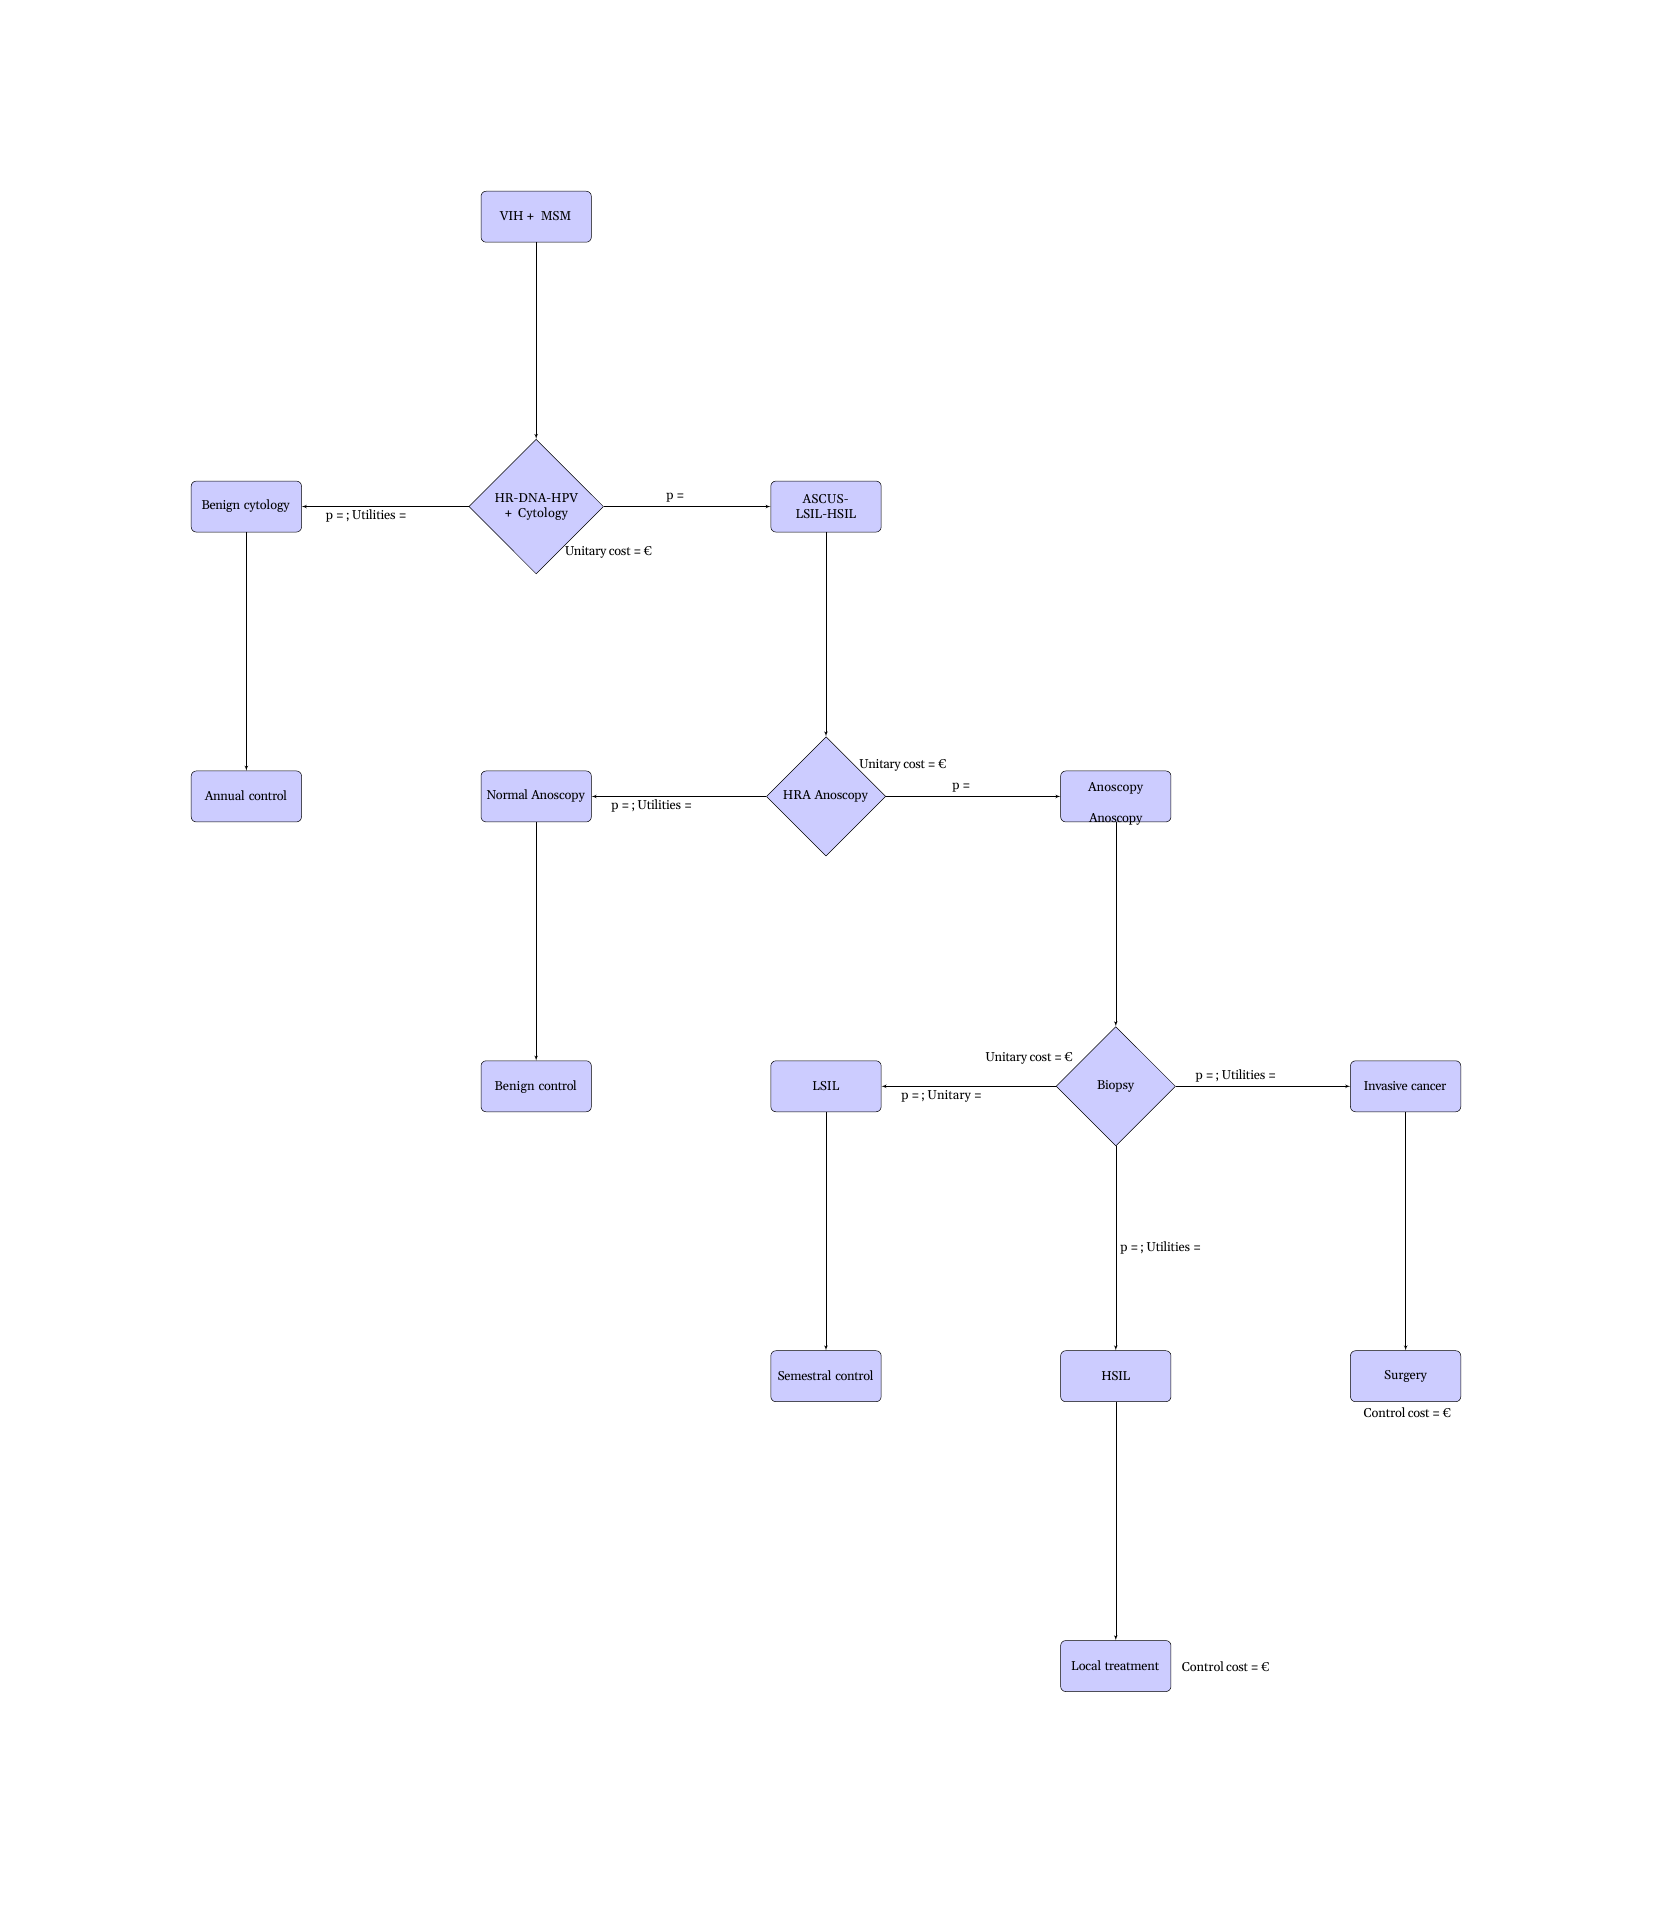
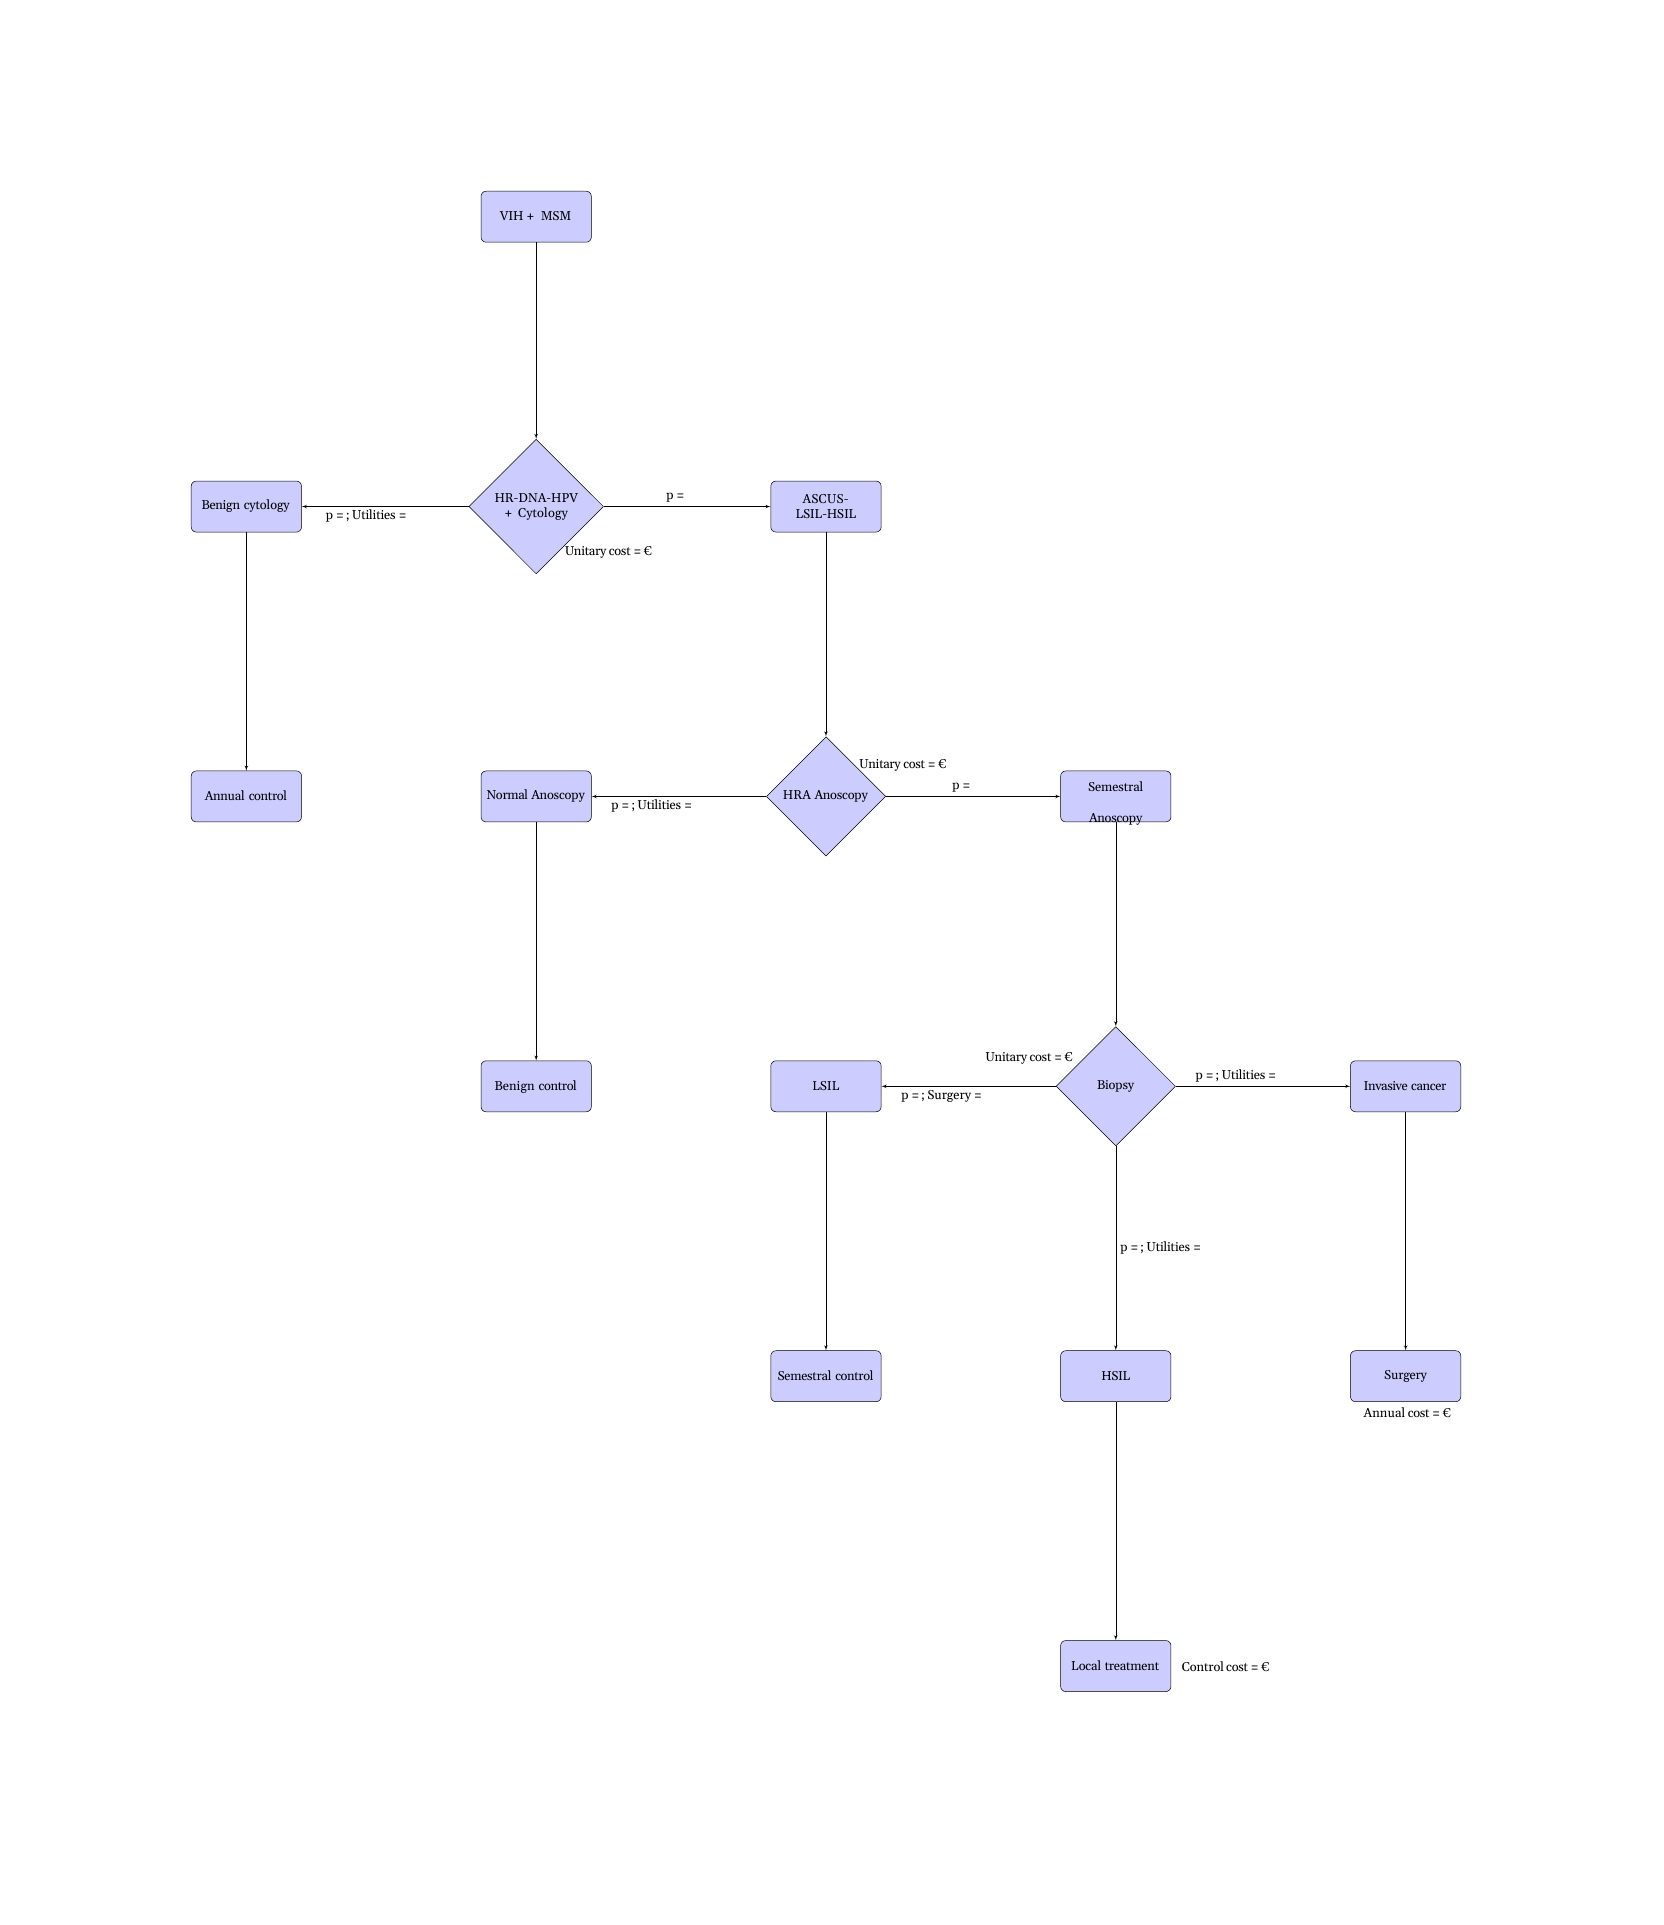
Anoscopy: Anoscopy -> Semestral (1116, 788)
Unitary: Unitary -> Surgery (949, 1095)
Control: Control -> Annual (1384, 1413)
